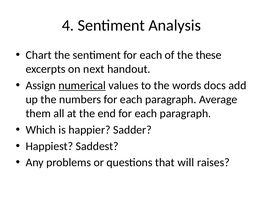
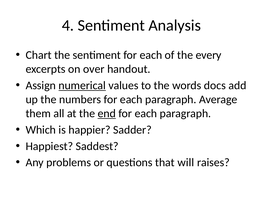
these: these -> every (209, 55)
next: next -> over (94, 69)
end underline: none -> present (107, 114)
